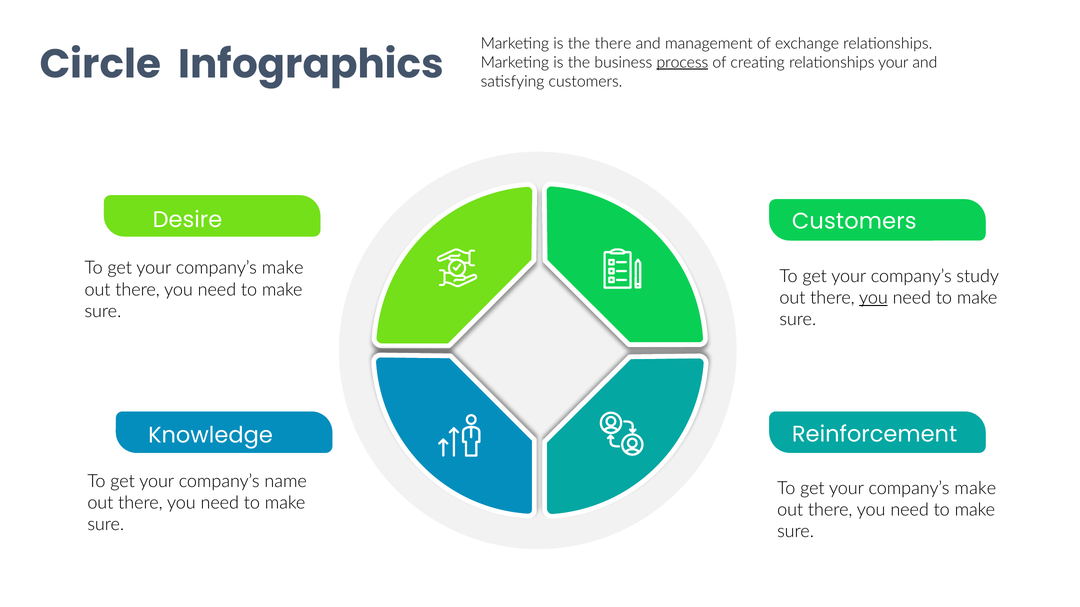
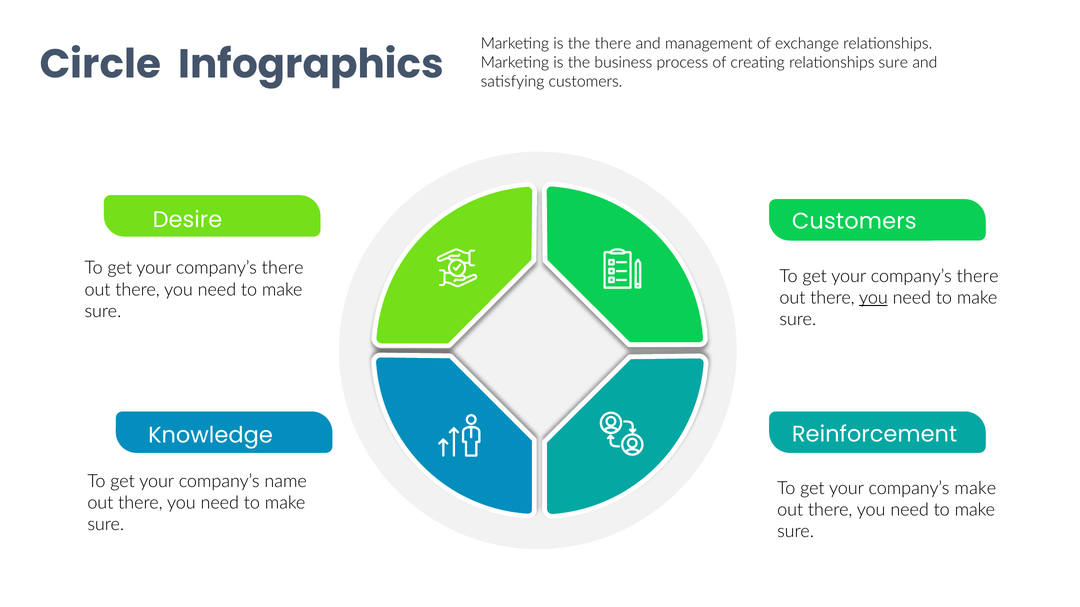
process underline: present -> none (682, 62)
relationships your: your -> sure (893, 62)
make: make -> there (283, 268)
study: study -> there (978, 276)
